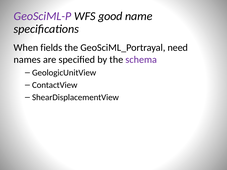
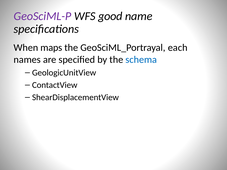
fields: fields -> maps (51, 48)
need: need -> each (178, 48)
schema colour: purple -> blue (141, 60)
